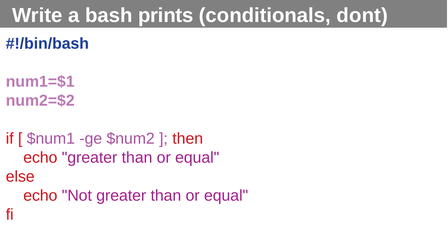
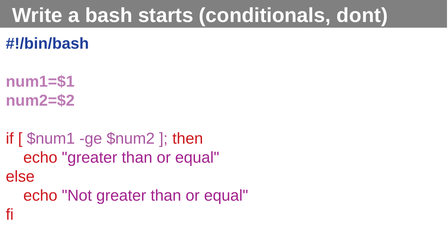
prints: prints -> starts (166, 16)
